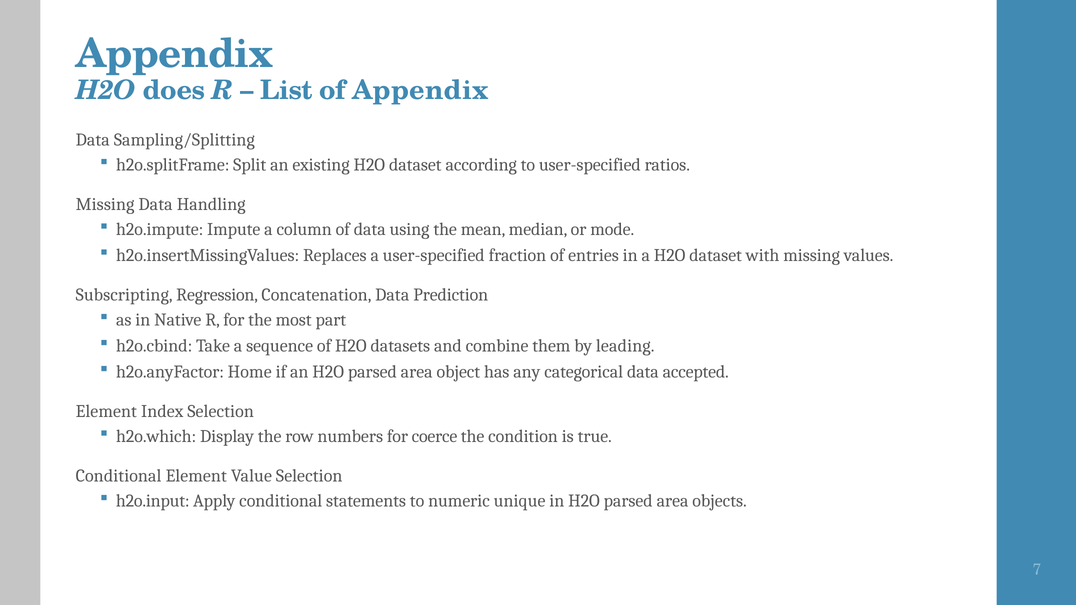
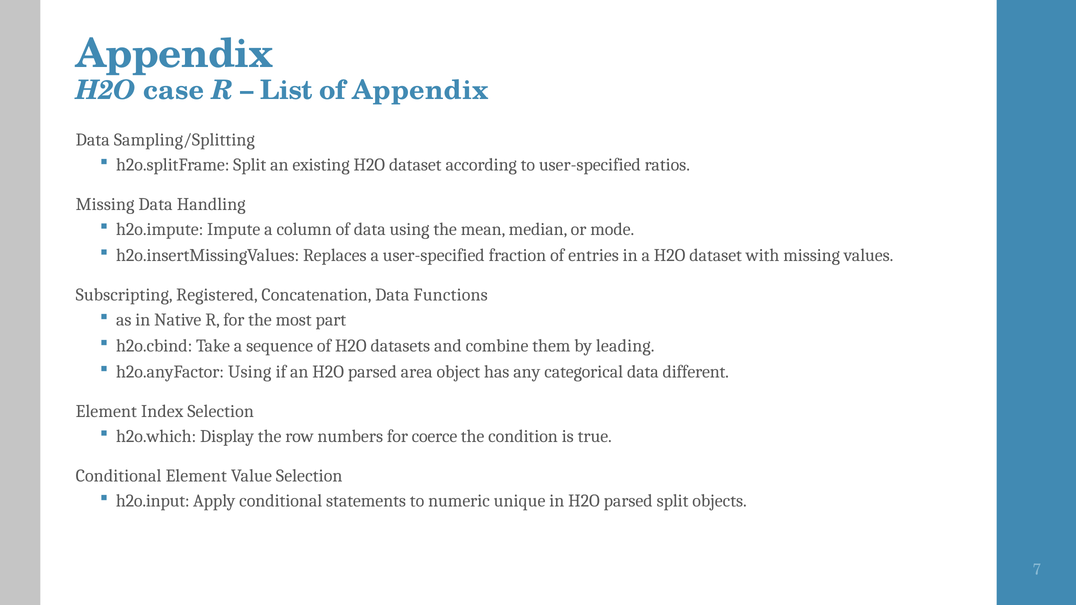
does: does -> case (174, 90)
Regression: Regression -> Registered (217, 295)
Prediction: Prediction -> Functions (451, 295)
h2o.anyFactor Home: Home -> Using (250, 372)
accepted: accepted -> different (696, 372)
in H2O parsed area: area -> split (673, 501)
